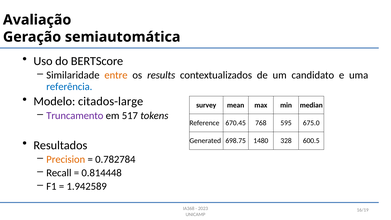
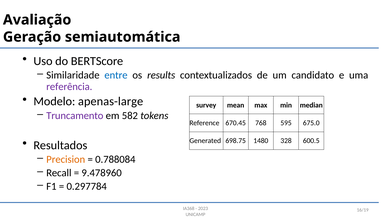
entre colour: orange -> blue (116, 75)
referência colour: blue -> purple (69, 87)
citados-large: citados-large -> apenas-large (111, 101)
517: 517 -> 582 (130, 116)
0.782784: 0.782784 -> 0.788084 (115, 159)
0.814448: 0.814448 -> 9.478960 (102, 173)
1.942589: 1.942589 -> 0.297784 (87, 186)
